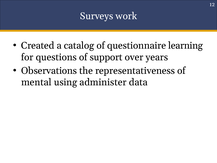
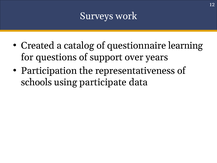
Observations: Observations -> Participation (49, 71)
mental: mental -> schools (36, 82)
administer: administer -> participate (103, 82)
